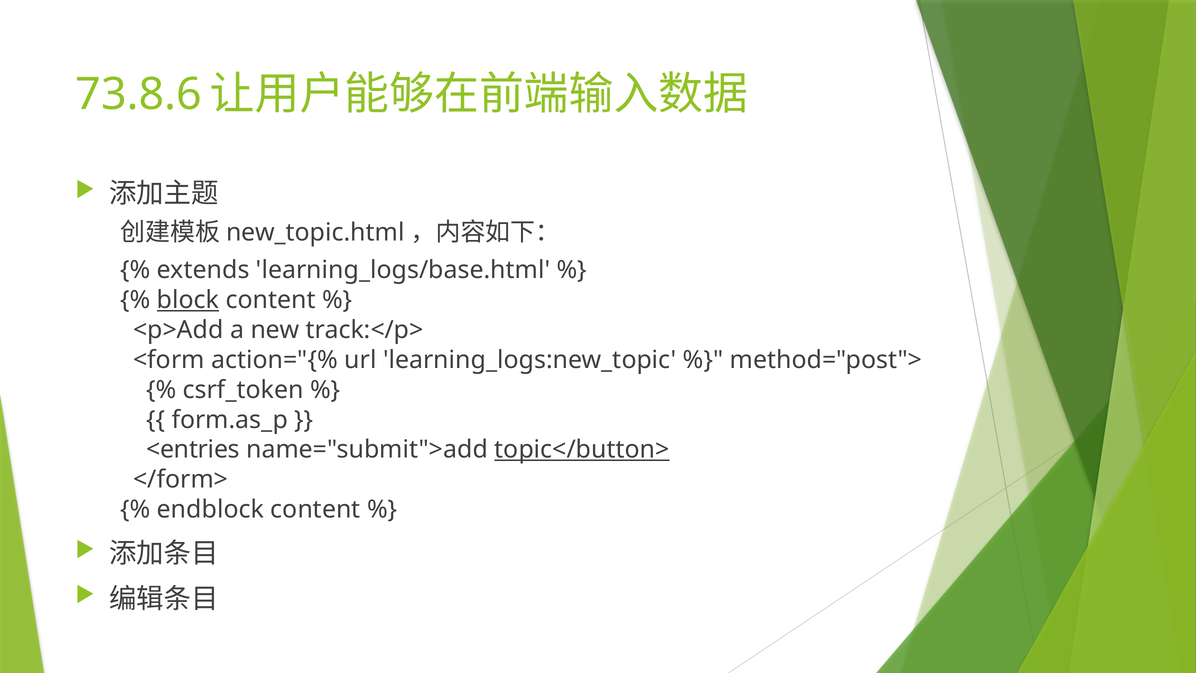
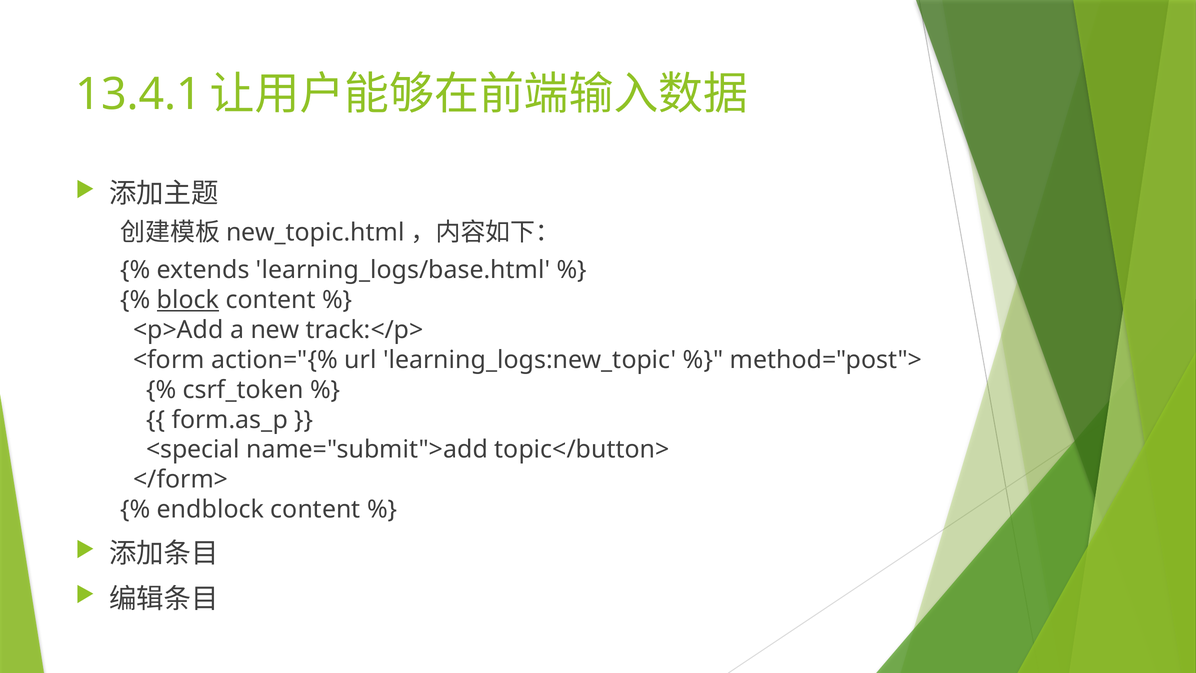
73.8.6: 73.8.6 -> 13.4.1 (139, 94)
<entries: <entries -> <special (193, 450)
topic</button> underline: present -> none (582, 450)
